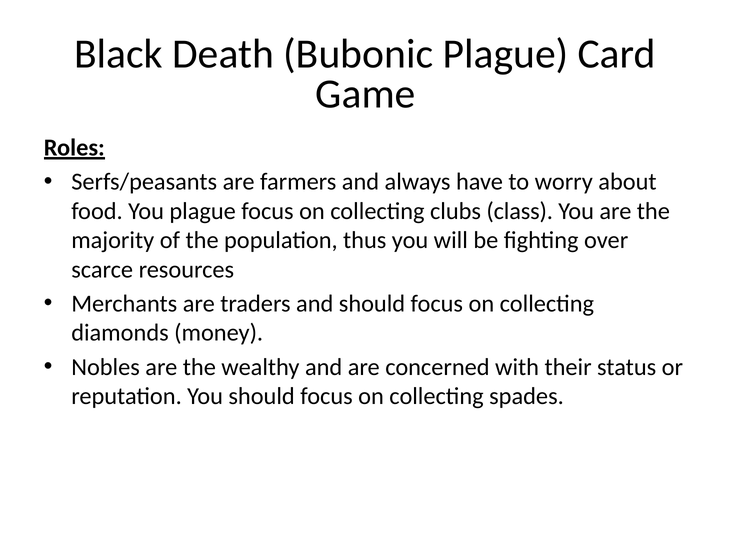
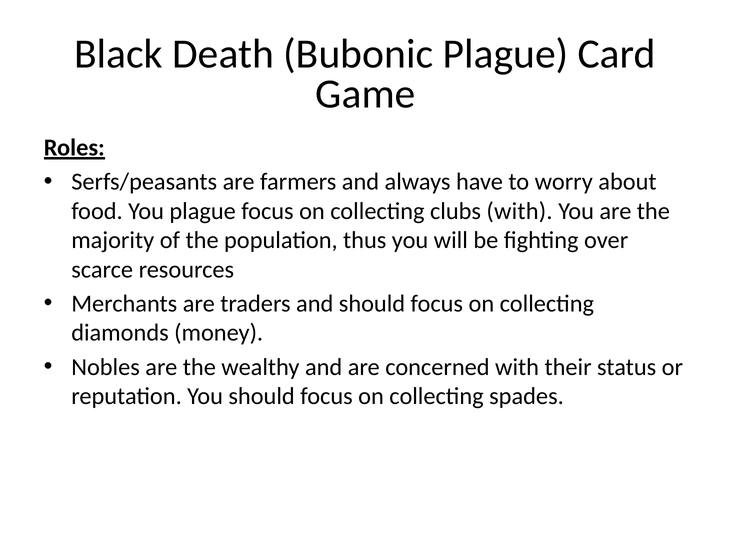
clubs class: class -> with (520, 211)
